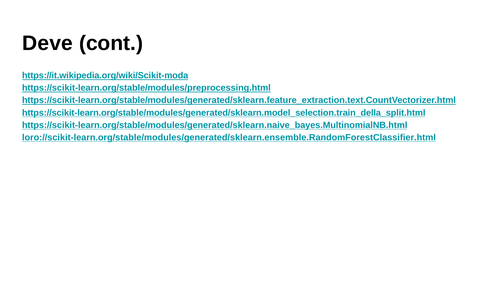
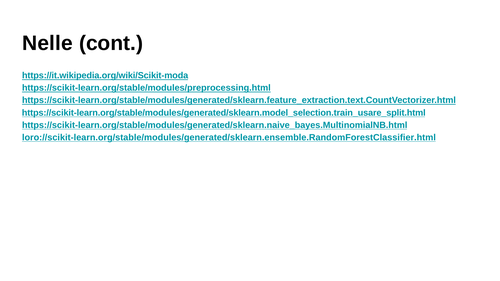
Deve: Deve -> Nelle (48, 43)
https://scikit-learn.org/stable/modules/generated/sklearn.model_selection.train_della_split.html: https://scikit-learn.org/stable/modules/generated/sklearn.model_selection.train_della_split.html -> https://scikit-learn.org/stable/modules/generated/sklearn.model_selection.train_usare_split.html (224, 113)
